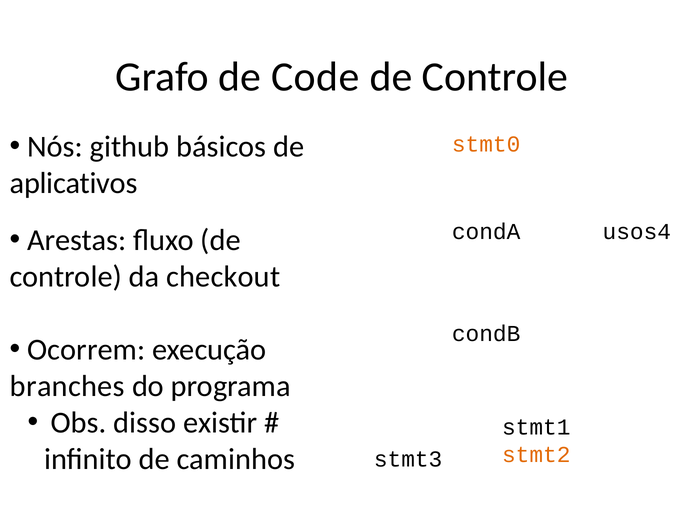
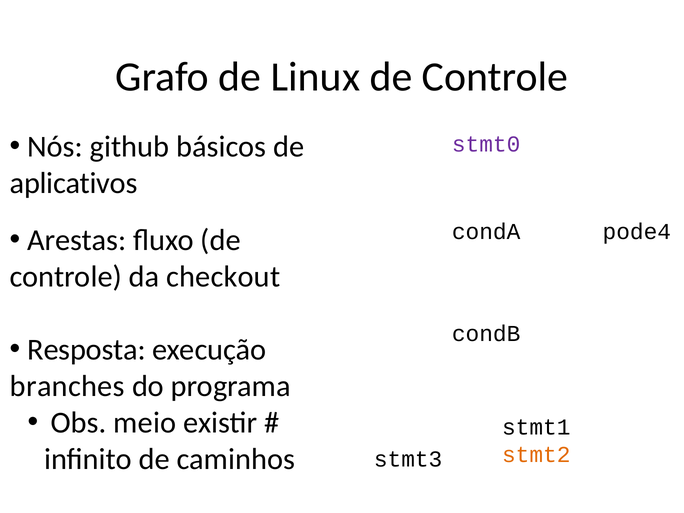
Code: Code -> Linux (315, 77)
stmt0 colour: orange -> purple (486, 144)
usos4: usos4 -> pode4 (637, 232)
Ocorrem: Ocorrem -> Resposta (86, 350)
disso: disso -> meio (145, 423)
